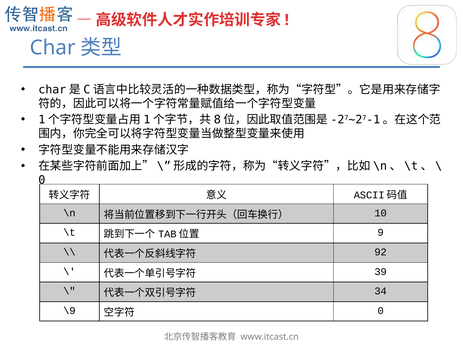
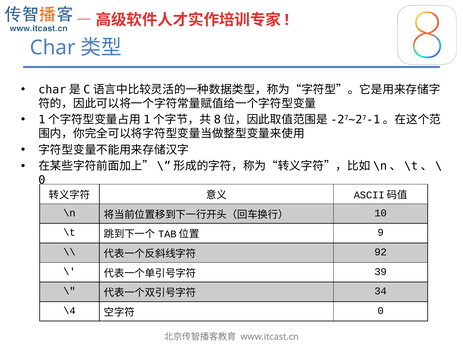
\9: \9 -> \4 (69, 310)
